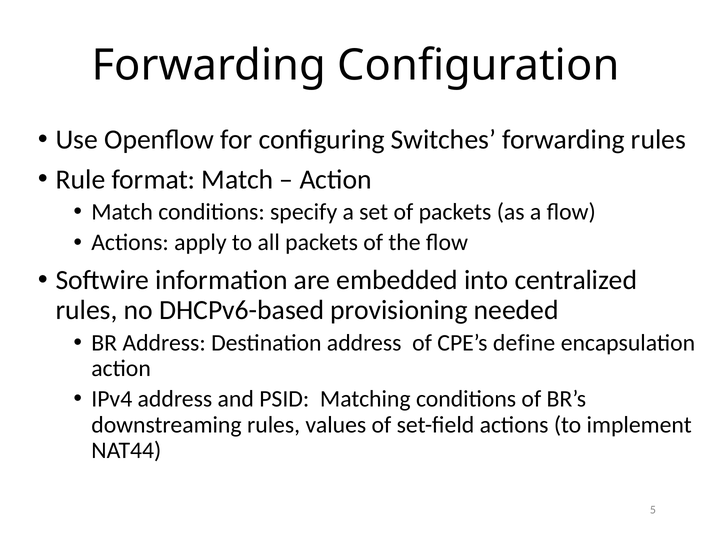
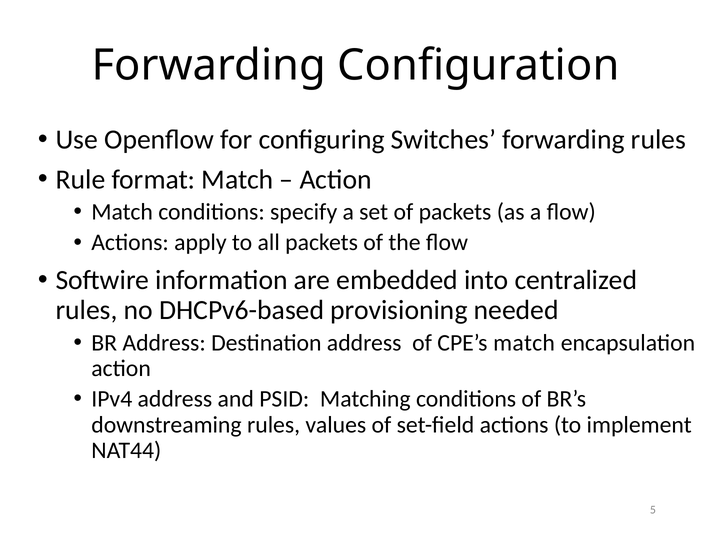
CPE’s define: define -> match (524, 343)
